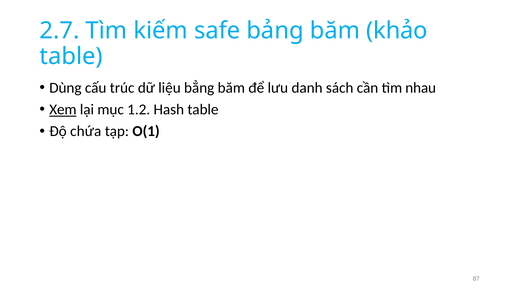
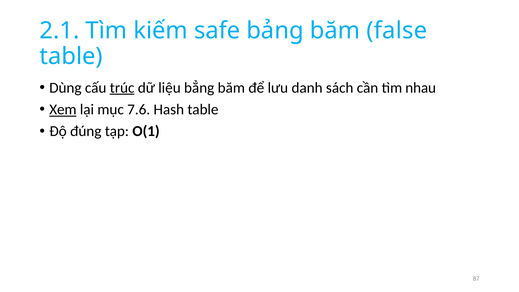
2.7: 2.7 -> 2.1 (60, 31)
khảo: khảo -> false (397, 31)
trúc underline: none -> present (122, 88)
1.2: 1.2 -> 7.6 (139, 110)
chứa: chứa -> đúng (86, 131)
